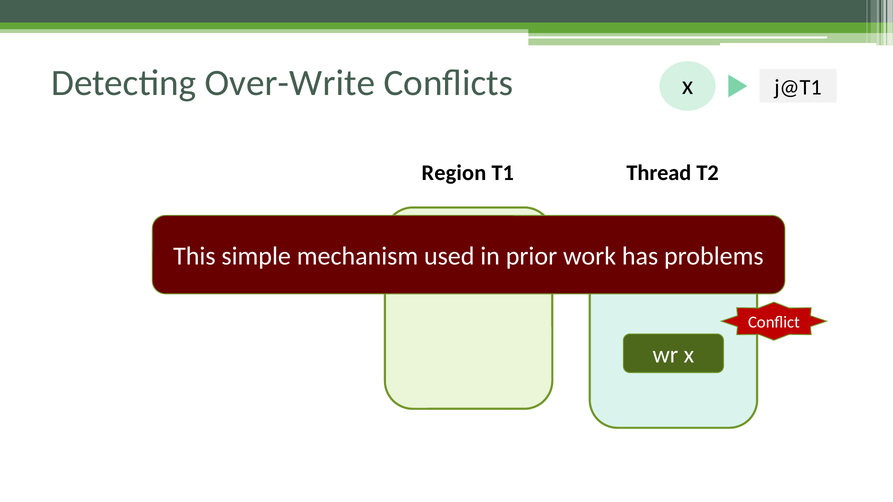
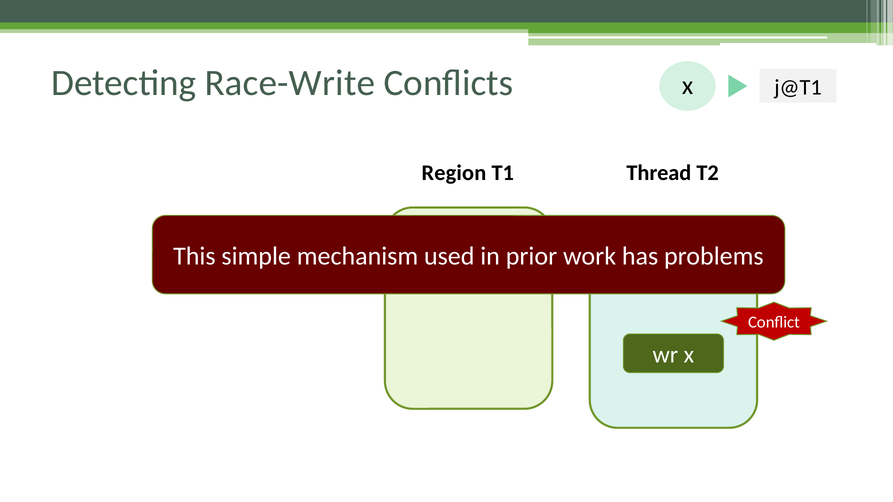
Over-Write: Over-Write -> Race-Write (290, 83)
